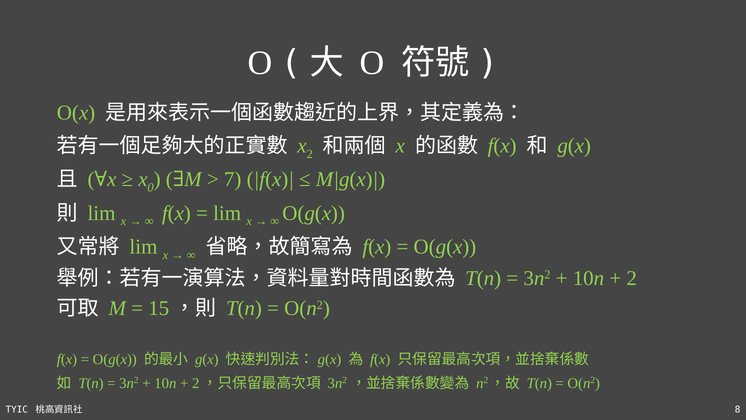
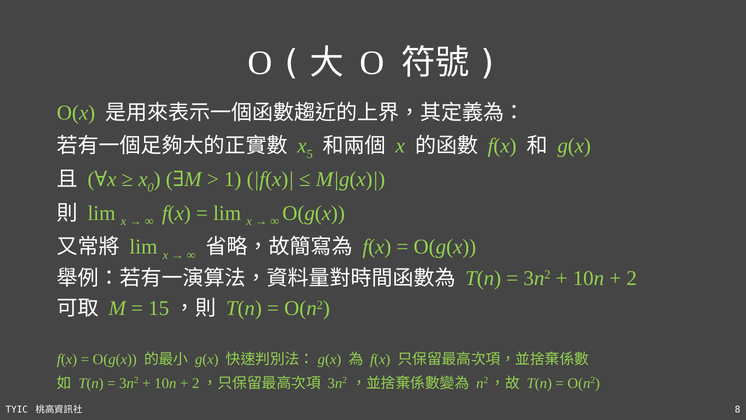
x 2: 2 -> 5 (310, 154)
7: 7 -> 1 (233, 179)
